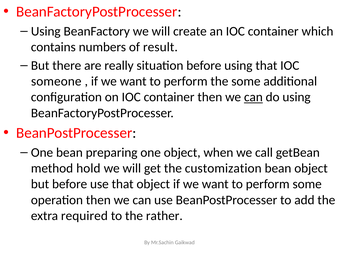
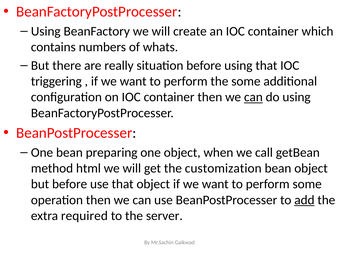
result: result -> whats (160, 47)
someone: someone -> triggering (56, 81)
hold: hold -> html (88, 168)
add underline: none -> present (304, 200)
rather: rather -> server (164, 216)
